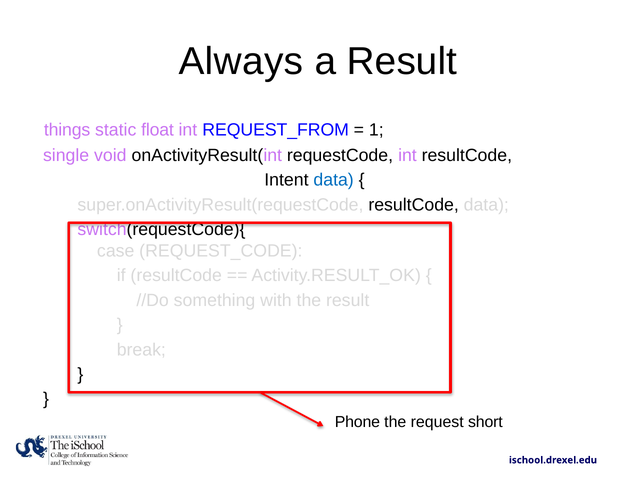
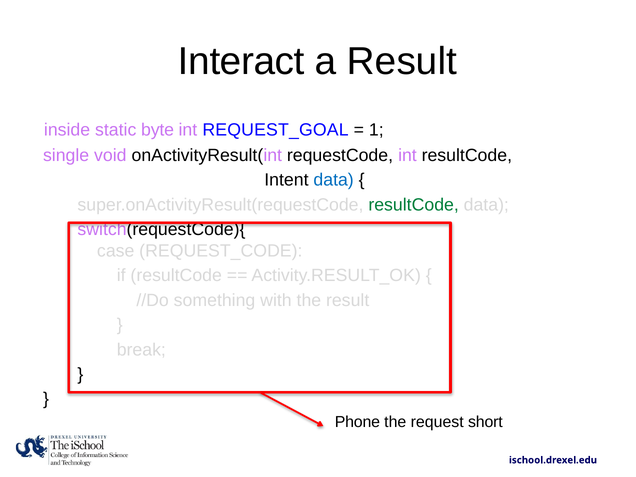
Always: Always -> Interact (241, 62)
things: things -> inside (67, 130)
float: float -> byte (158, 130)
REQUEST_FROM: REQUEST_FROM -> REQUEST_GOAL (276, 130)
resultCode colour: black -> green (414, 205)
